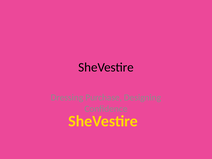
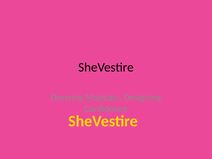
Purchase: Purchase -> Maintain (104, 97)
